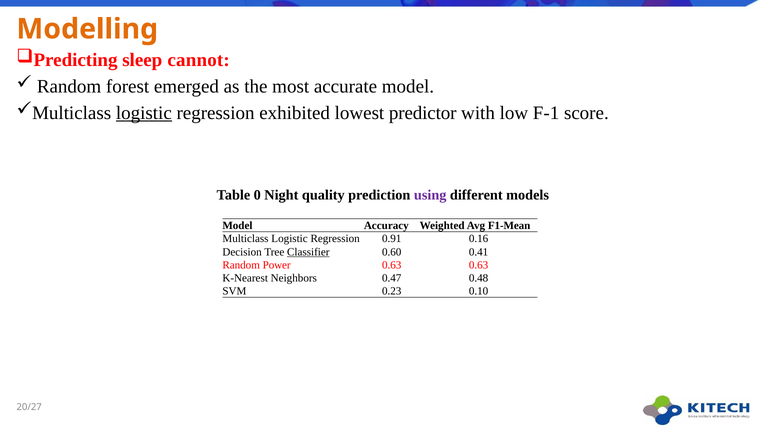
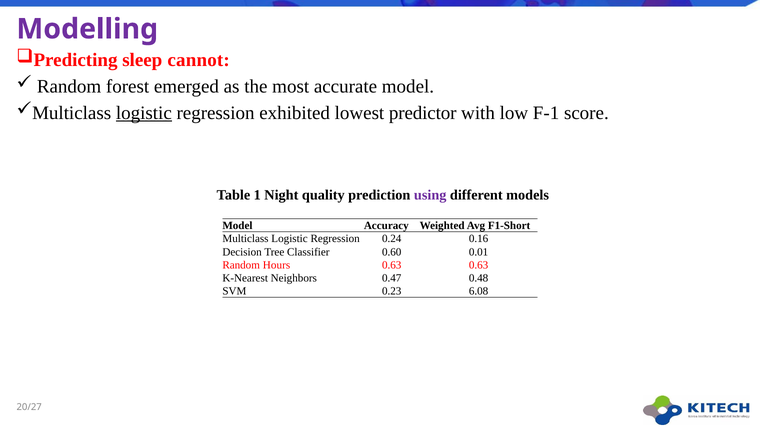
Modelling colour: orange -> purple (87, 29)
0: 0 -> 1 (257, 195)
F1-Mean: F1-Mean -> F1-Short (509, 226)
0.91: 0.91 -> 0.24 (392, 239)
Classifier underline: present -> none (308, 252)
0.41: 0.41 -> 0.01 (479, 252)
Power: Power -> Hours (277, 265)
0.10: 0.10 -> 6.08 (479, 292)
